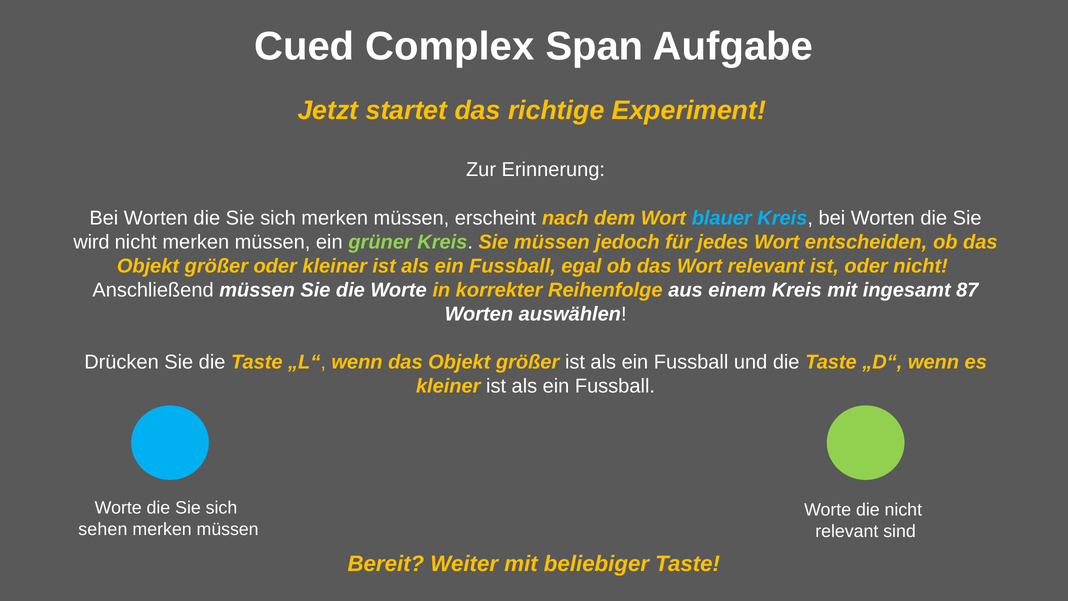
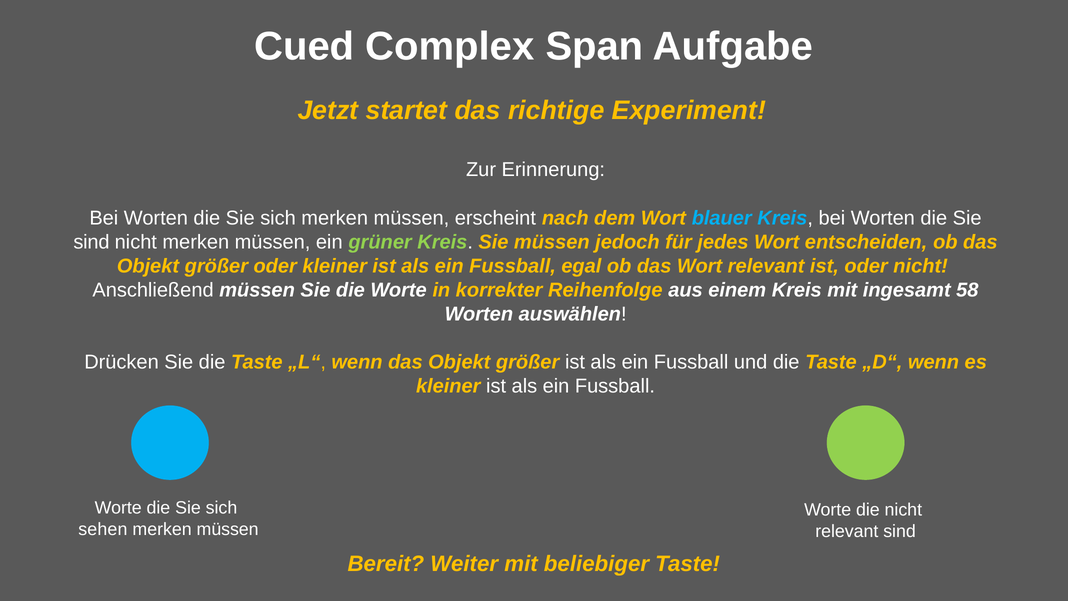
wird: wird -> sind (91, 242)
87: 87 -> 58 (967, 290)
